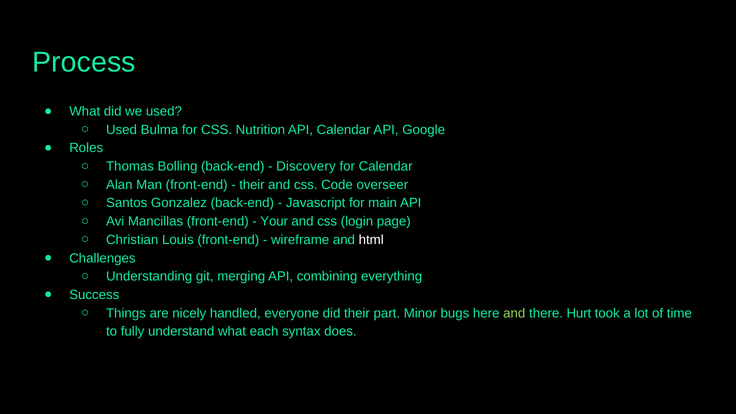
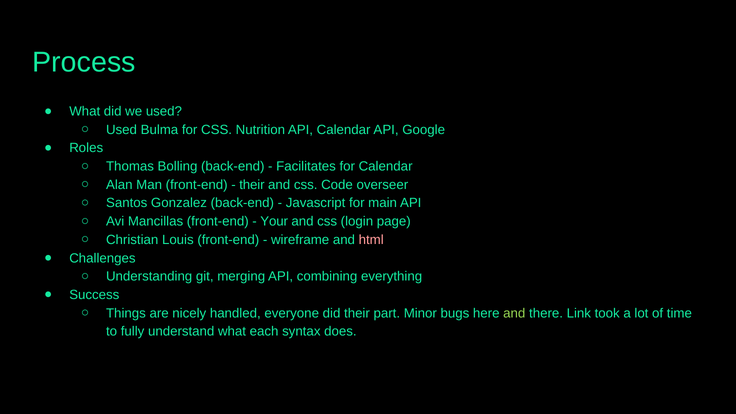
Discovery: Discovery -> Facilitates (306, 166)
html colour: white -> pink (371, 240)
Hurt: Hurt -> Link (579, 313)
